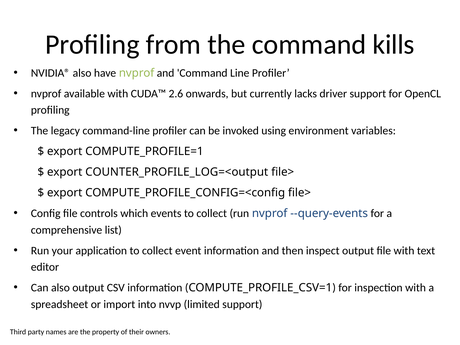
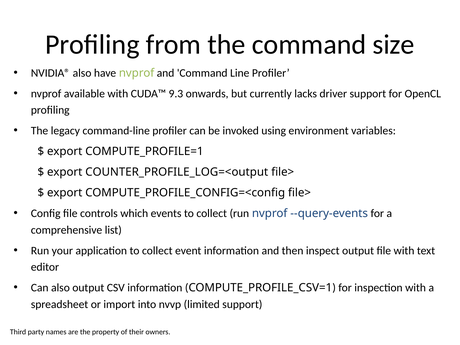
kills: kills -> size (394, 45)
2.6: 2.6 -> 9.3 (176, 94)
